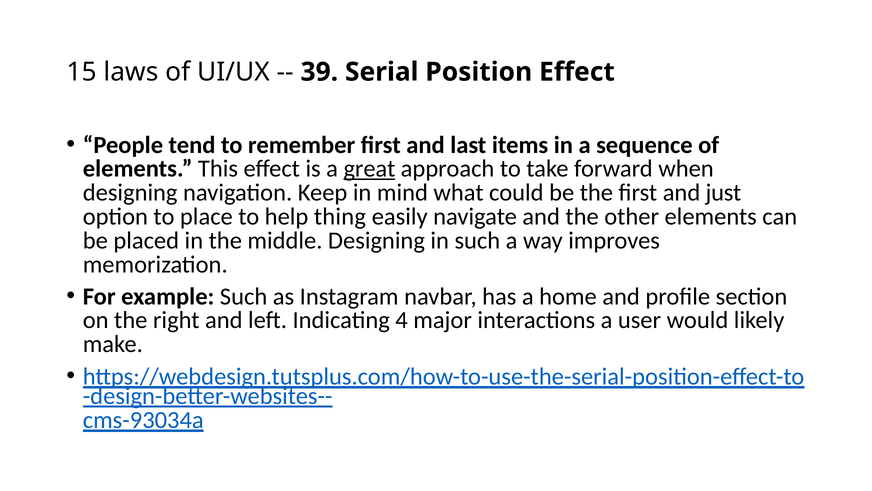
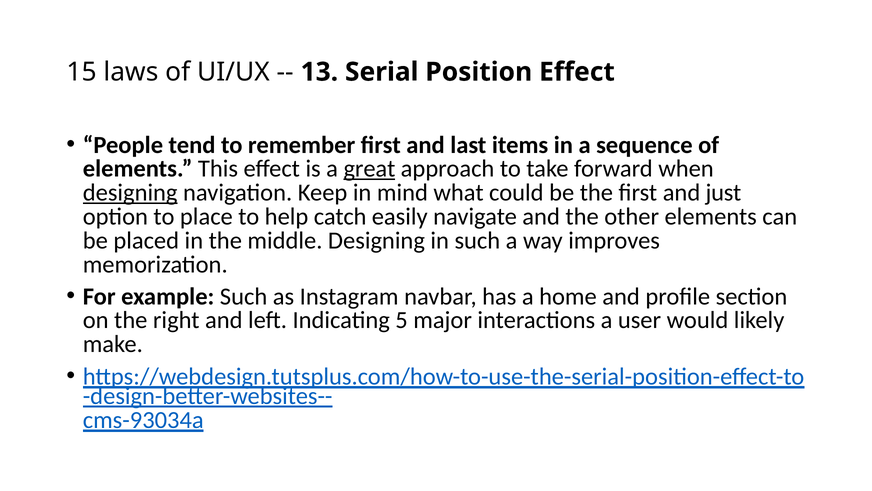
39: 39 -> 13 (319, 72)
designing underline: none -> present (130, 193)
thing: thing -> catch (340, 216)
4: 4 -> 5 (402, 320)
